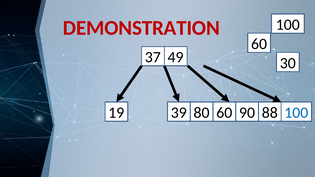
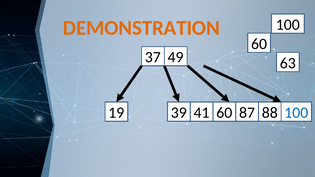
DEMONSTRATION colour: red -> orange (141, 28)
30: 30 -> 63 (288, 63)
39 80: 80 -> 41 (202, 113)
90: 90 -> 87 (247, 113)
